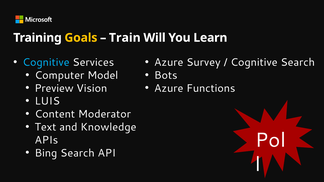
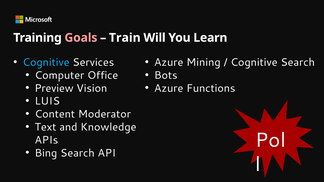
Goals colour: yellow -> pink (81, 38)
Survey: Survey -> Mining (203, 62)
Model: Model -> Office (103, 75)
